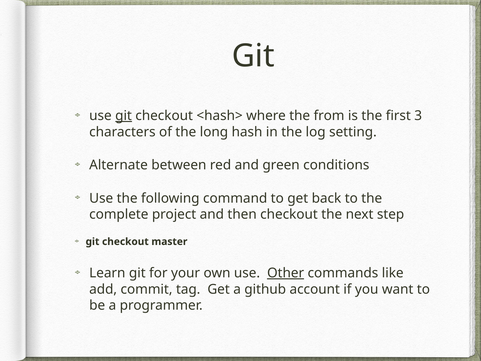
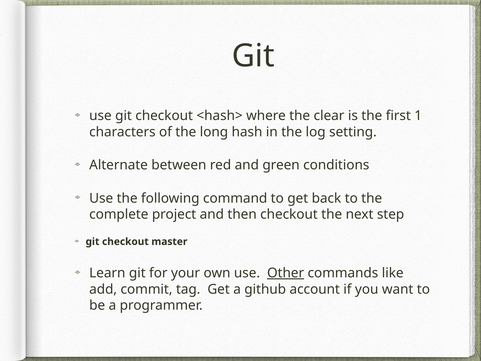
git underline: present -> none (124, 116)
from: from -> clear (329, 116)
3: 3 -> 1 (418, 116)
